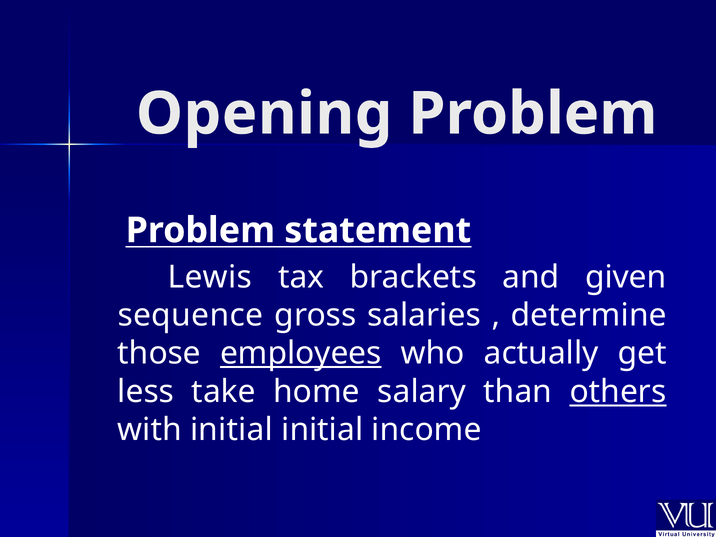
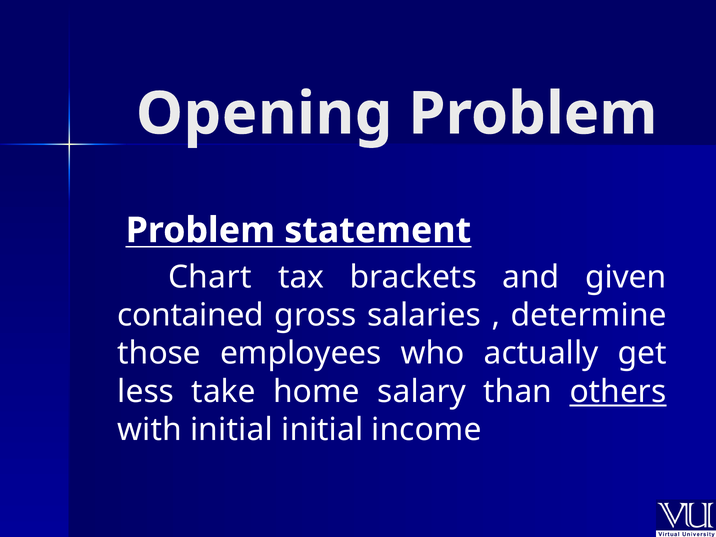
Lewis: Lewis -> Chart (210, 277)
sequence: sequence -> contained (191, 315)
employees underline: present -> none (301, 353)
